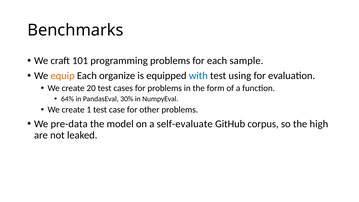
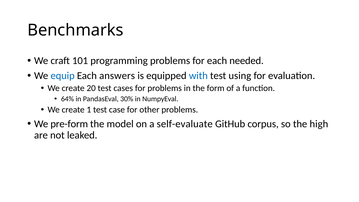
sample: sample -> needed (247, 61)
equip colour: orange -> blue (63, 76)
organize: organize -> answers (117, 76)
pre-data: pre-data -> pre-form (69, 124)
